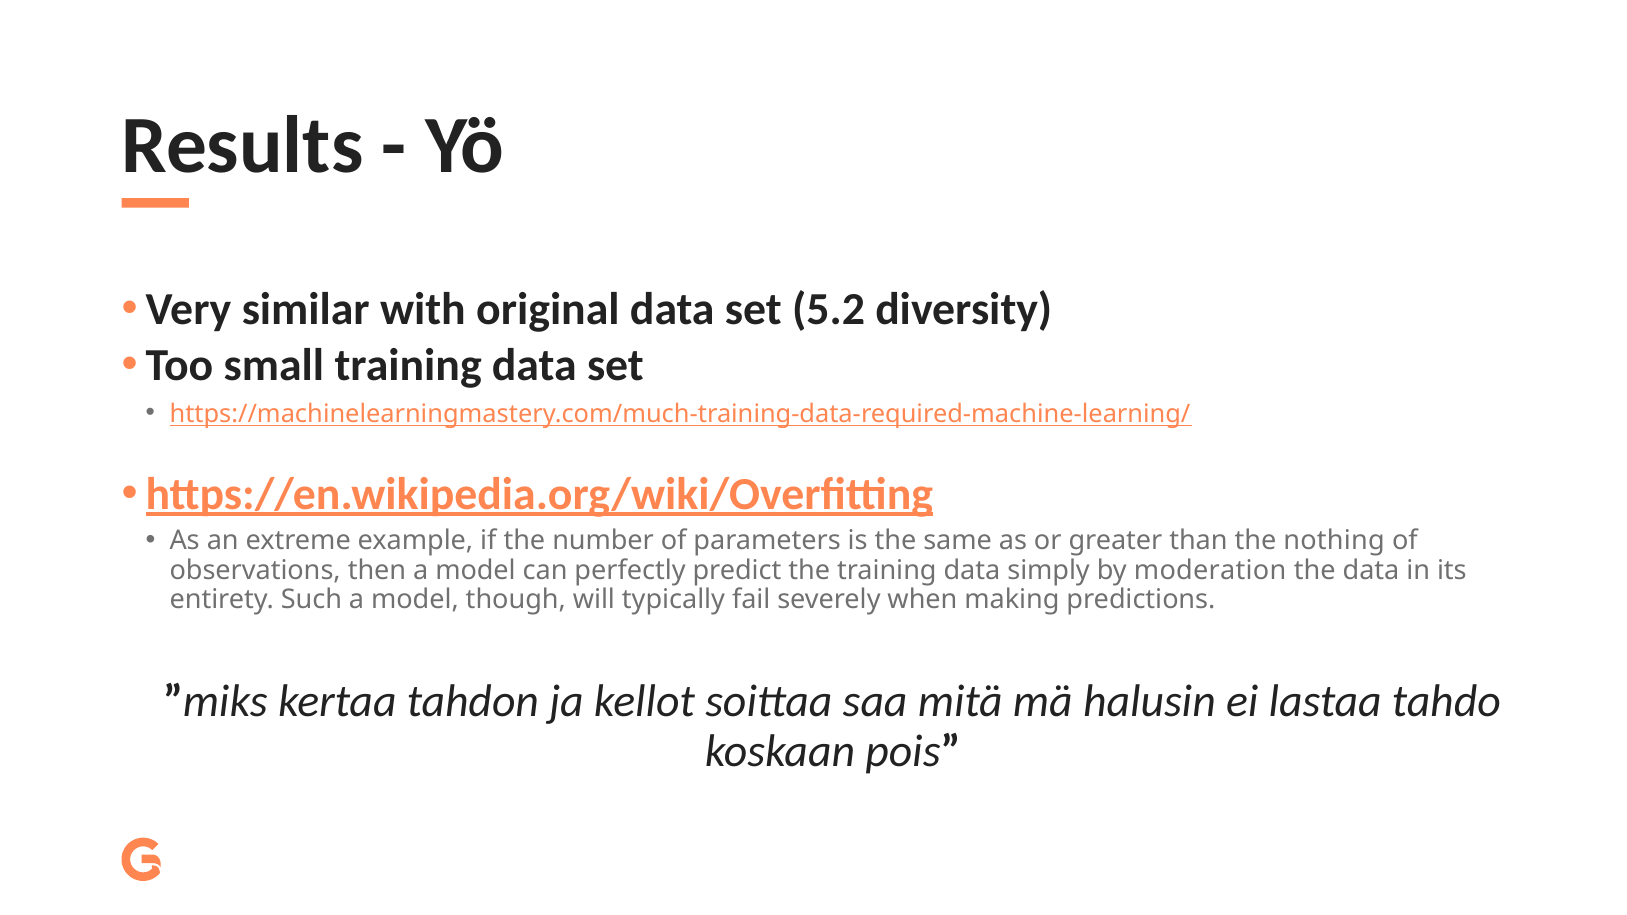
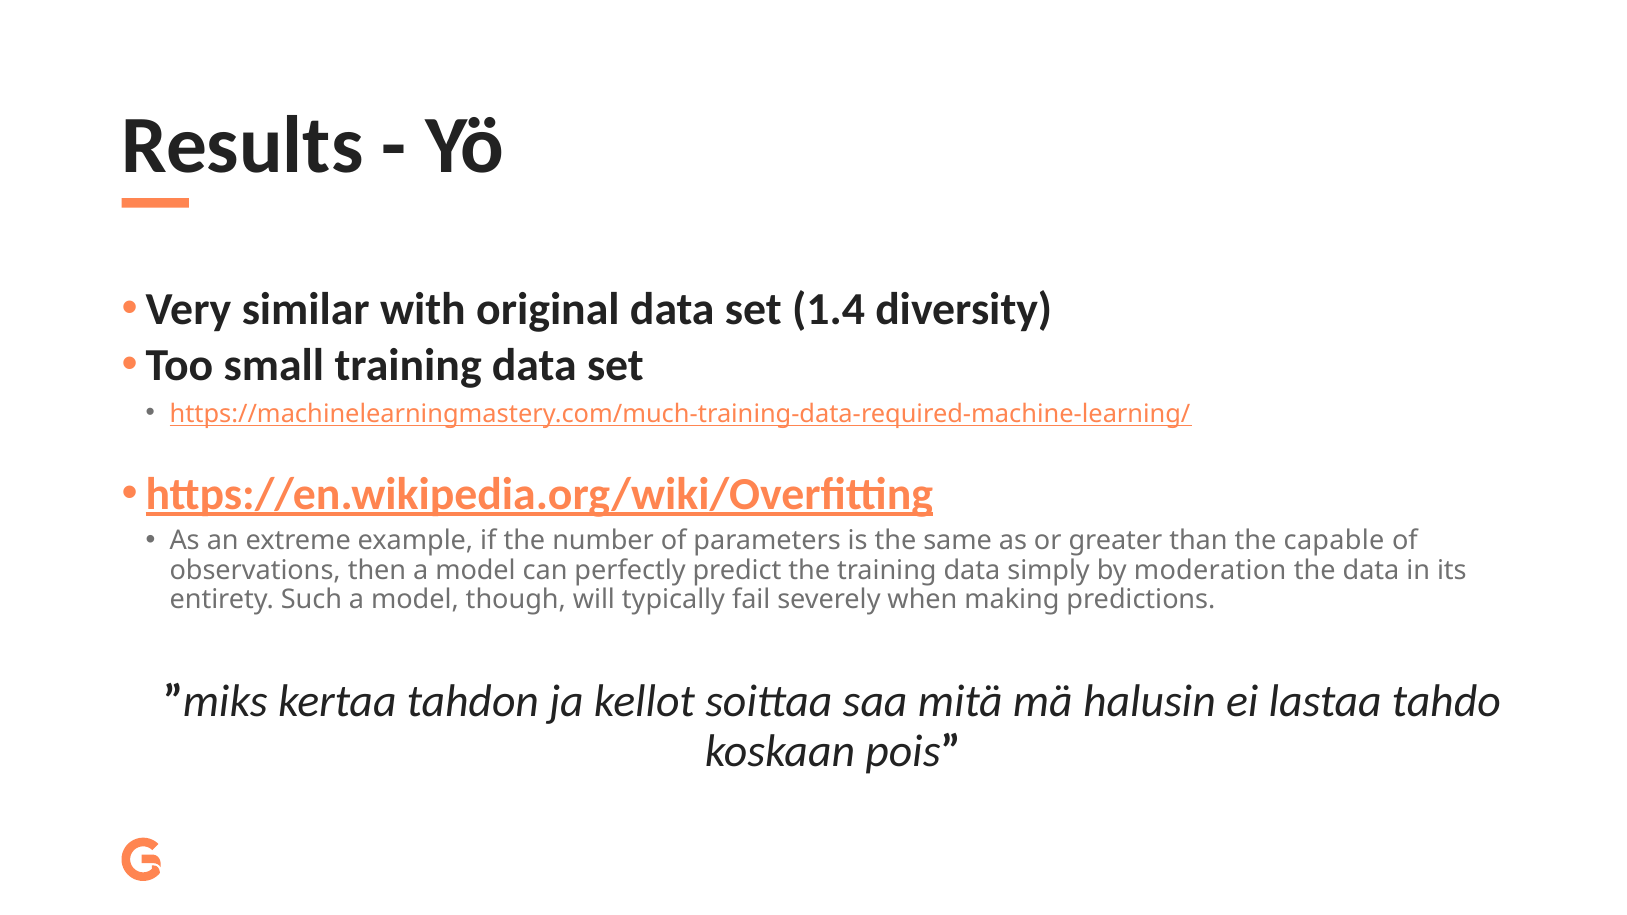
5.2: 5.2 -> 1.4 (829, 309)
nothing: nothing -> capable (1334, 541)
